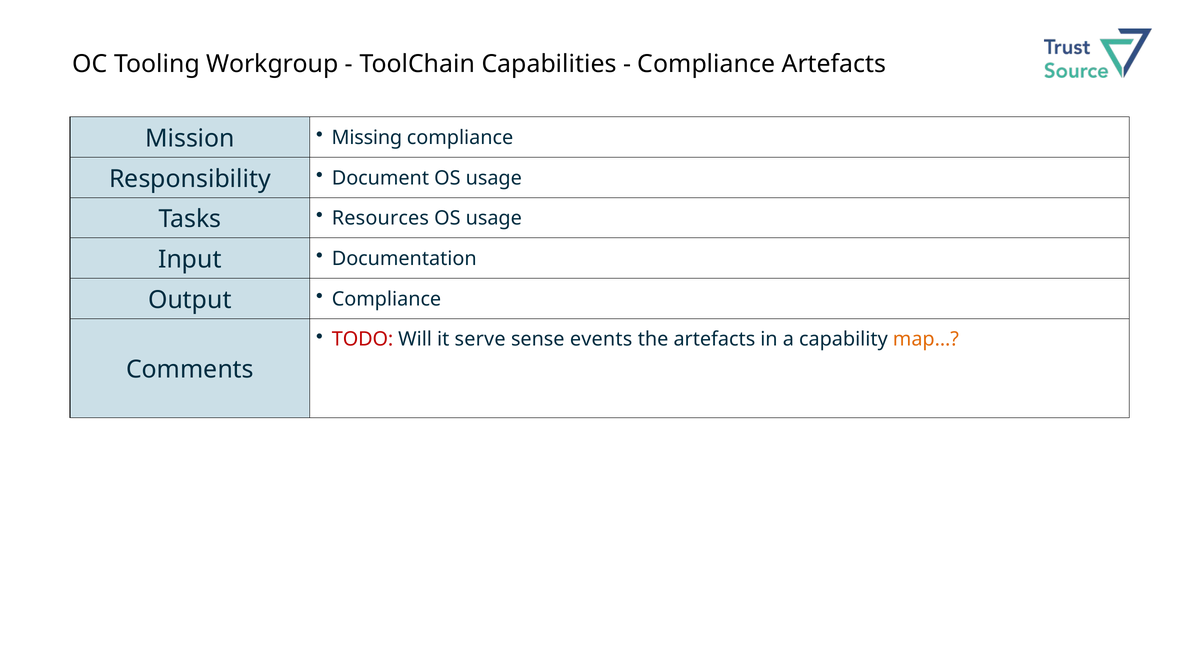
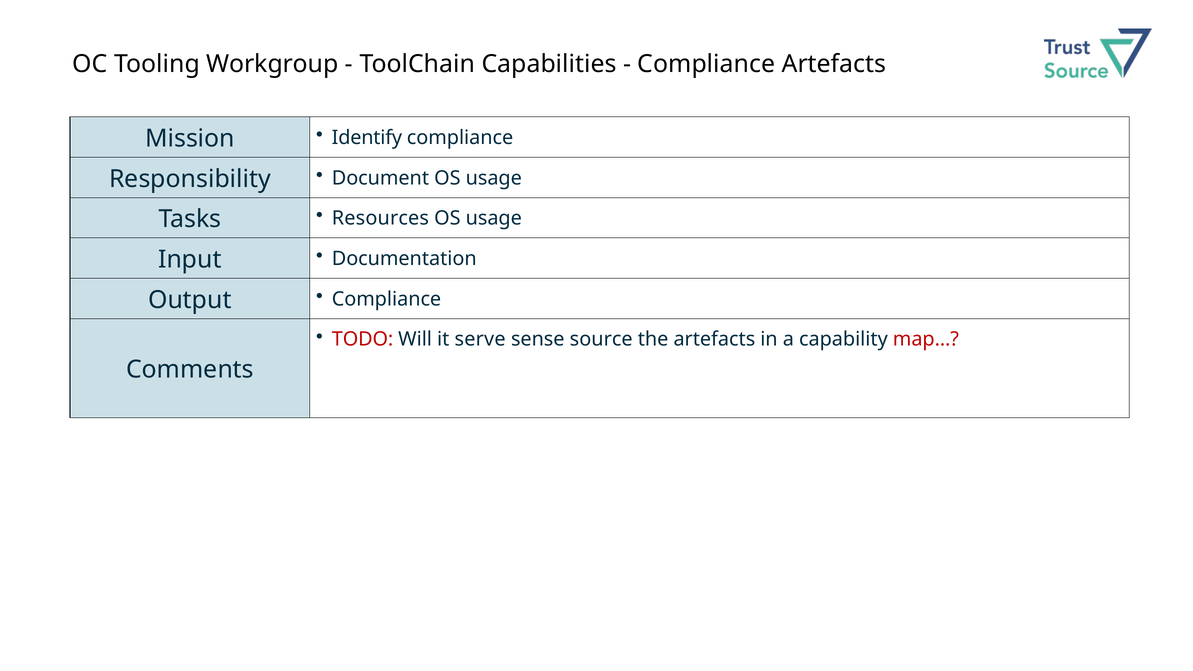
Missing: Missing -> Identify (367, 138)
events: events -> source (601, 339)
map… colour: orange -> red (926, 339)
